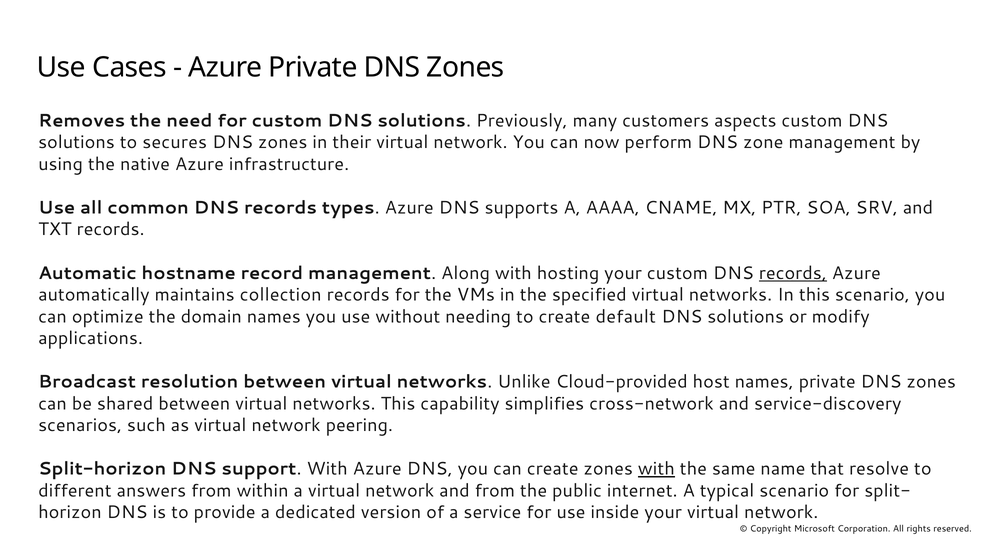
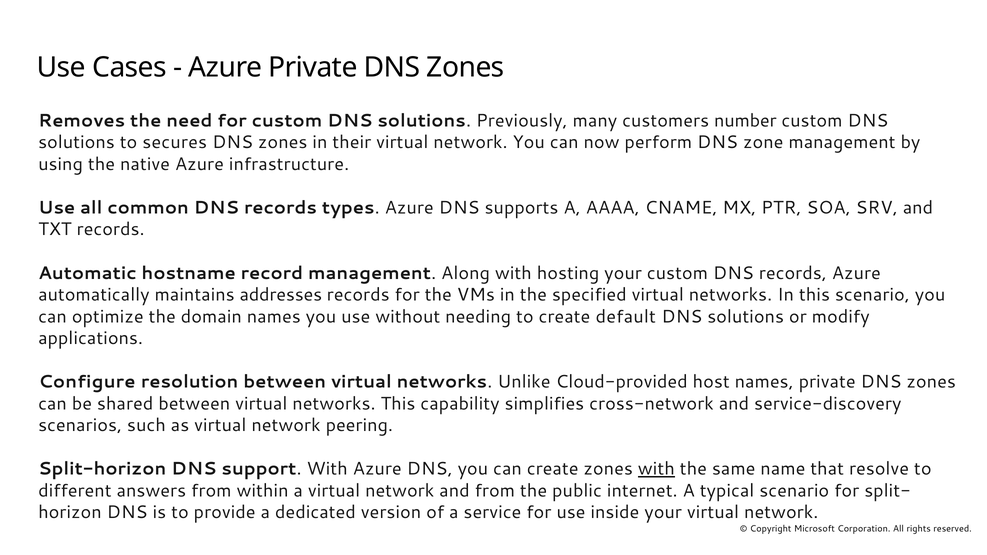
aspects: aspects -> number (745, 121)
records underline: present -> none (793, 273)
collection: collection -> addresses (281, 295)
Broadcast: Broadcast -> Configure (87, 382)
